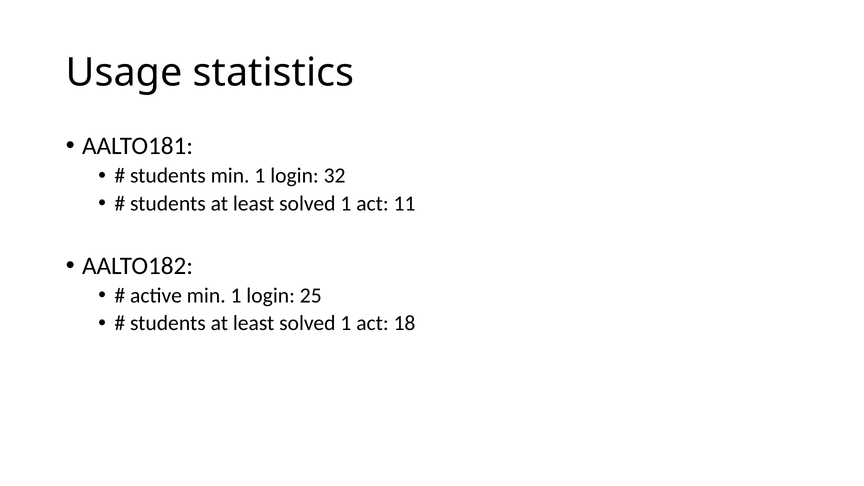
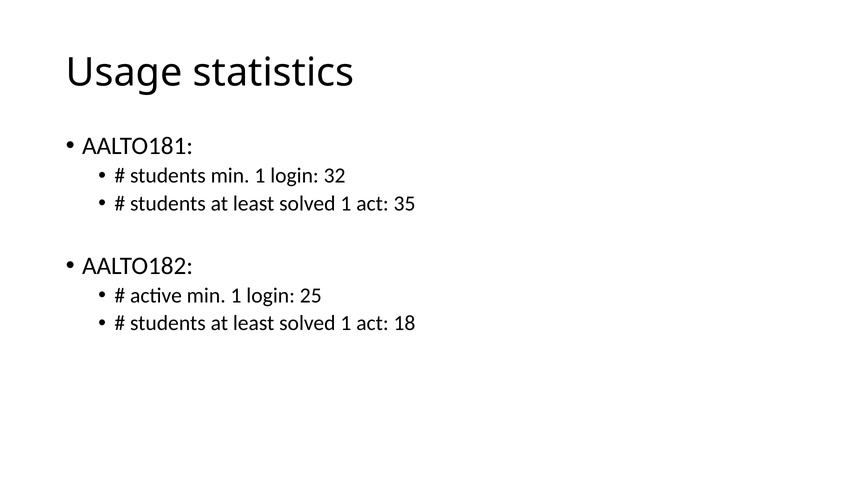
11: 11 -> 35 (405, 204)
